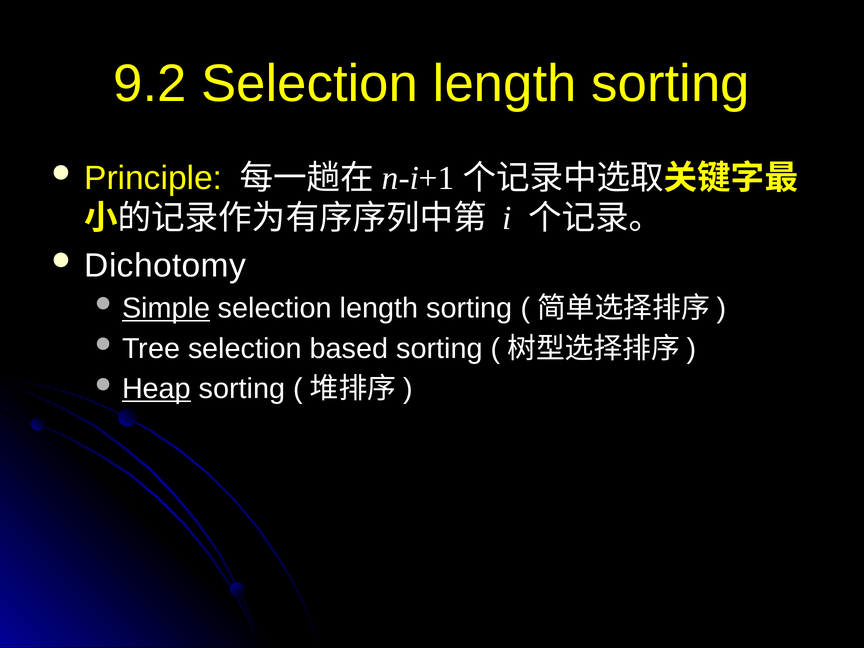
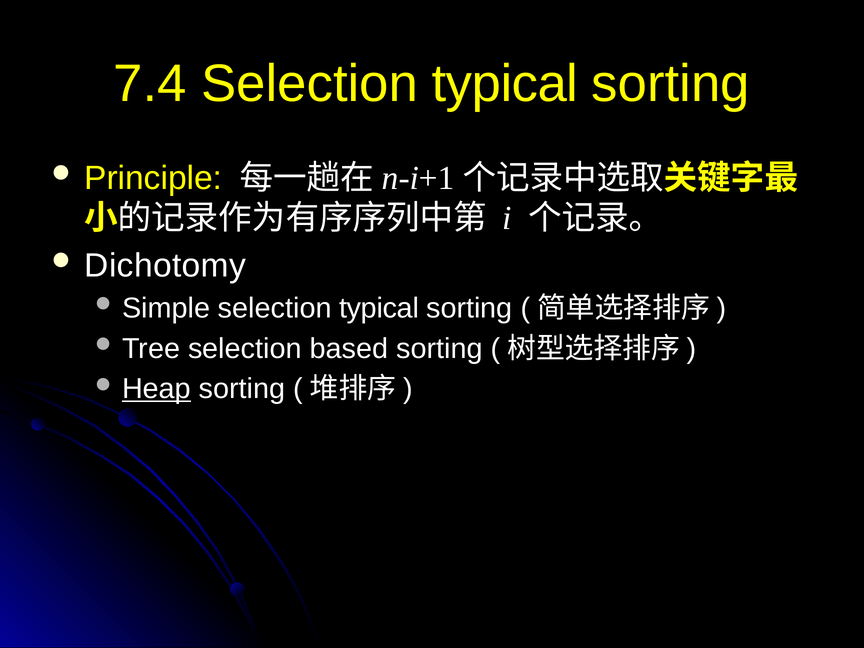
9.2: 9.2 -> 7.4 (150, 84)
length: length -> typical (505, 84)
Simple underline: present -> none (166, 308)
length: length -> typical (379, 308)
